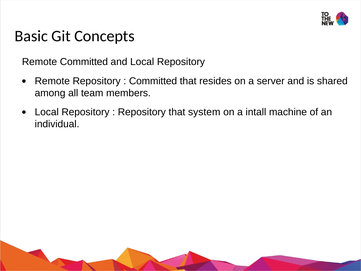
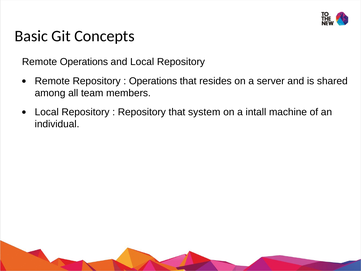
Remote Committed: Committed -> Operations (84, 62)
Committed: Committed -> Operations (153, 81)
